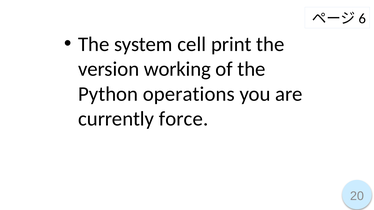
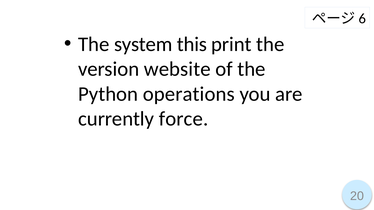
cell: cell -> this (192, 44)
working: working -> website (177, 69)
